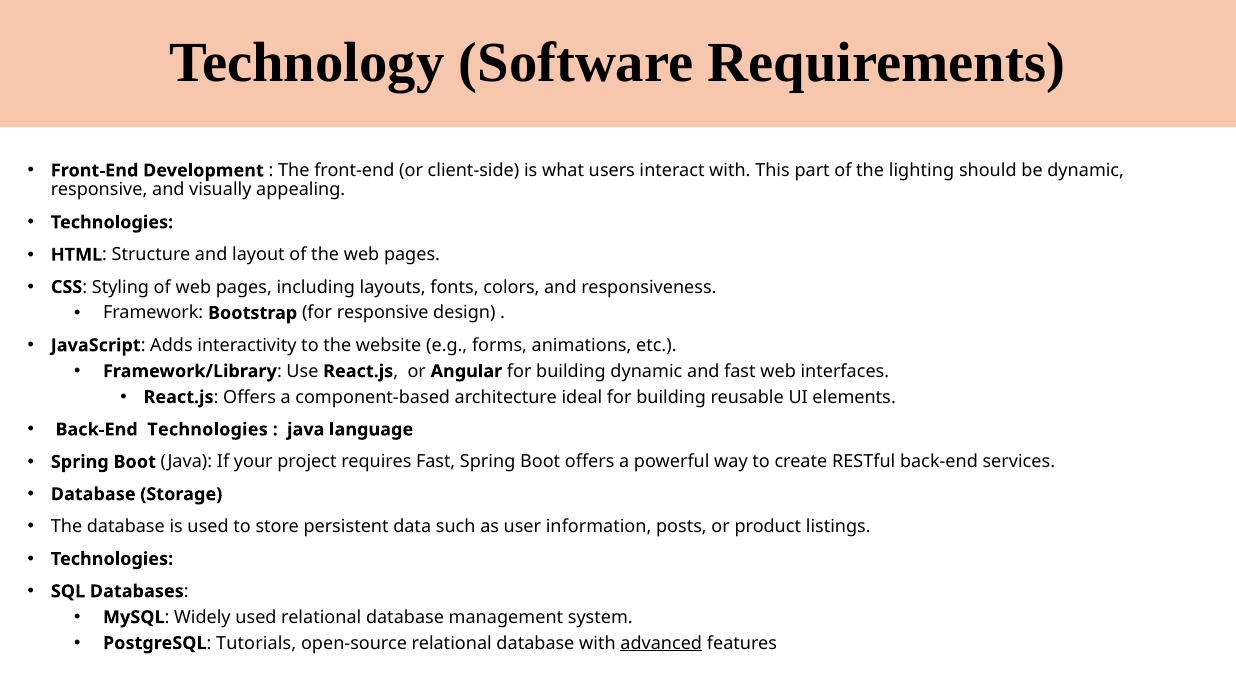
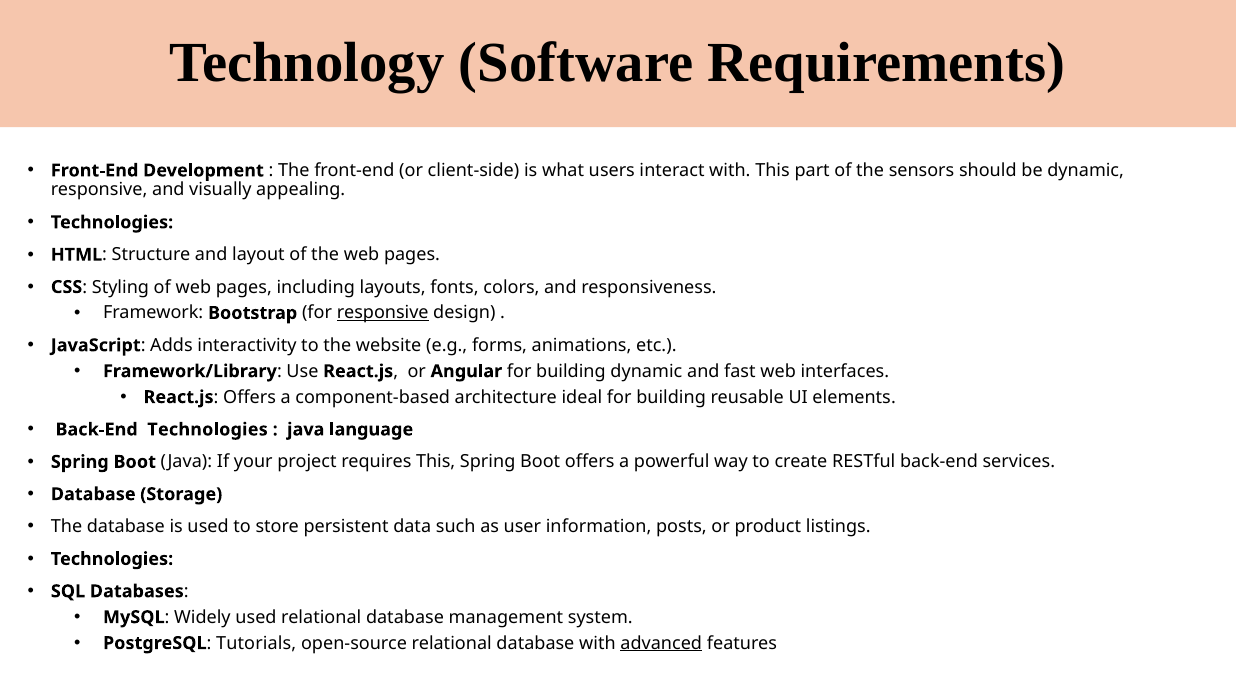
lighting: lighting -> sensors (922, 171)
responsive underline: none -> present (383, 313)
requires Fast: Fast -> This (436, 462)
